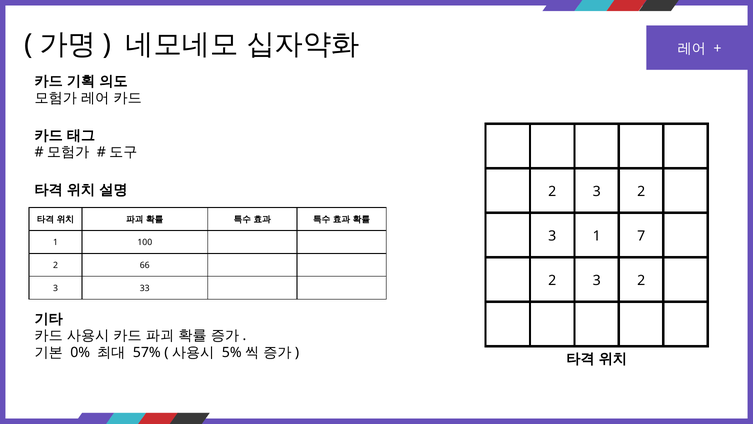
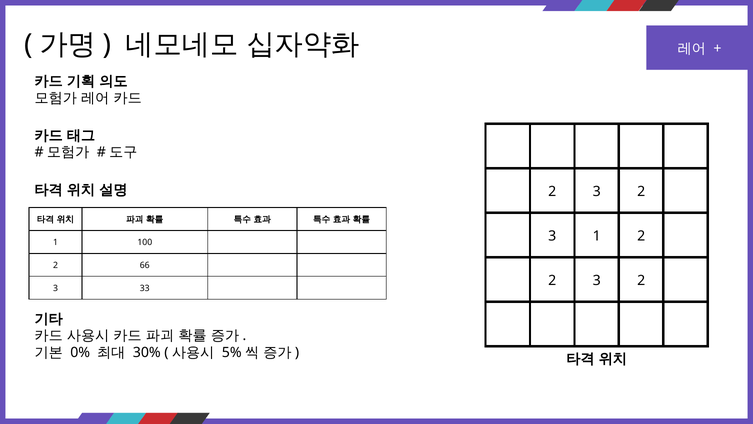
1 7: 7 -> 2 (641, 236)
57%: 57% -> 30% (147, 352)
